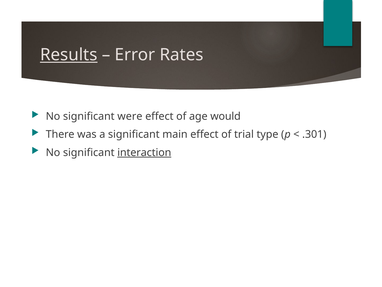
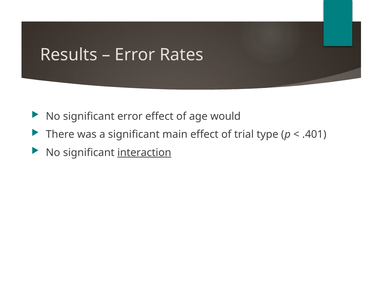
Results underline: present -> none (69, 55)
significant were: were -> error (130, 116)
.301: .301 -> .401 (314, 134)
